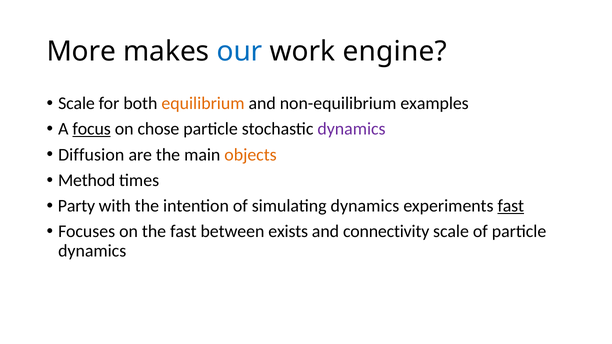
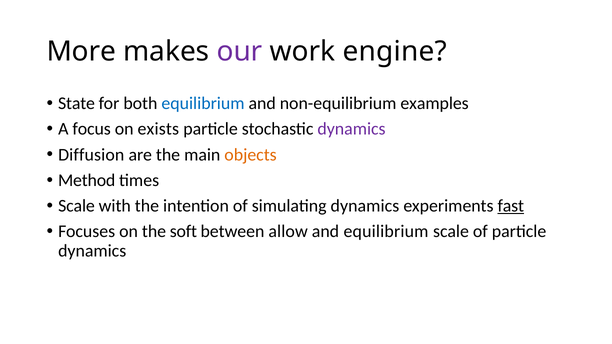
our colour: blue -> purple (240, 51)
Scale: Scale -> State (77, 103)
equilibrium colour: orange -> blue (203, 103)
focus underline: present -> none (92, 129)
chose: chose -> exists (158, 129)
Party: Party -> Scale (76, 206)
the fast: fast -> soft (183, 232)
exists: exists -> allow (288, 232)
and connectivity: connectivity -> equilibrium (386, 232)
